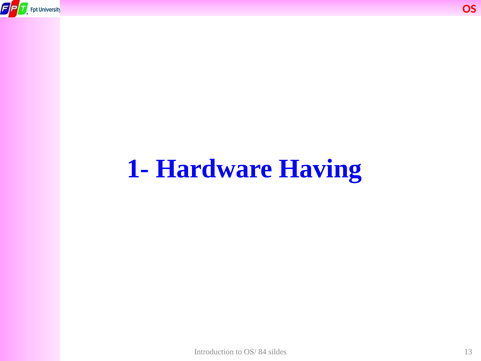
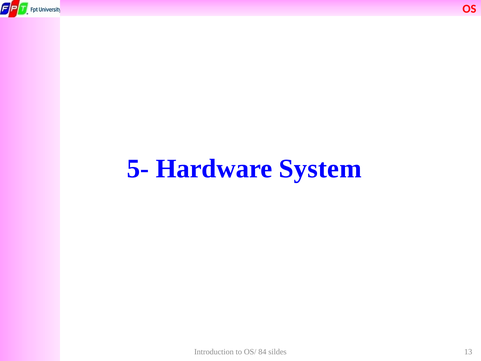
1-: 1- -> 5- (138, 169)
Having: Having -> System (320, 169)
